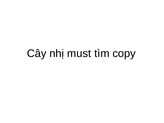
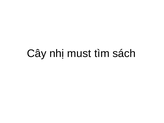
copy: copy -> sách (124, 53)
